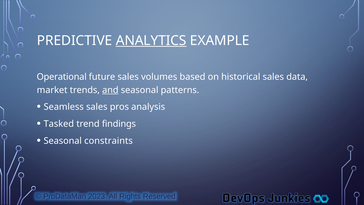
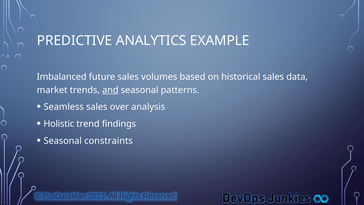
ANALYTICS underline: present -> none (151, 40)
Operational: Operational -> Imbalanced (62, 77)
pros: pros -> over (119, 107)
Tasked: Tasked -> Holistic (59, 124)
